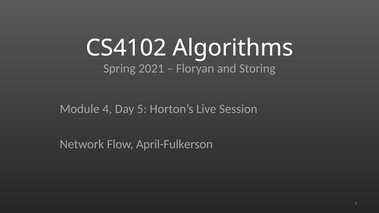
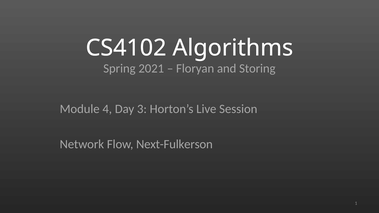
5: 5 -> 3 (142, 109)
April-Fulkerson: April-Fulkerson -> Next-Fulkerson (174, 144)
